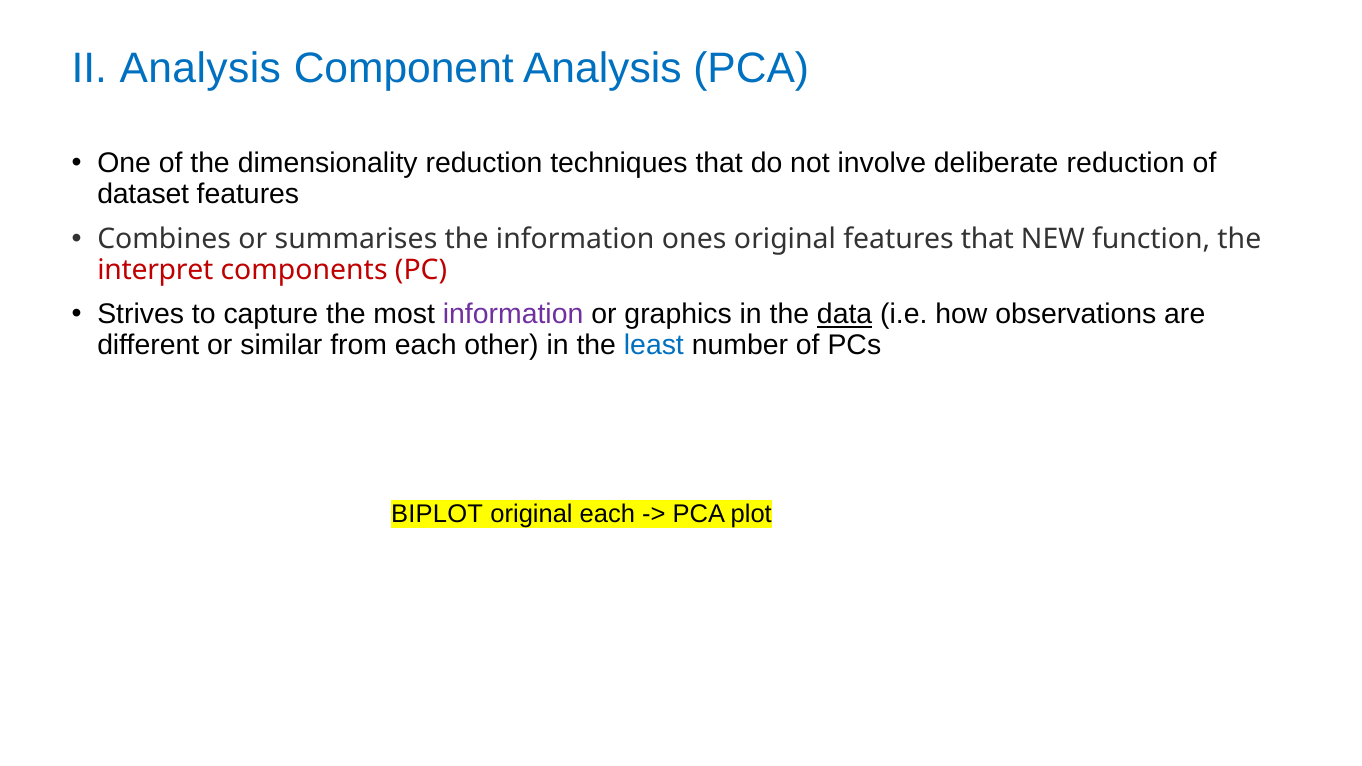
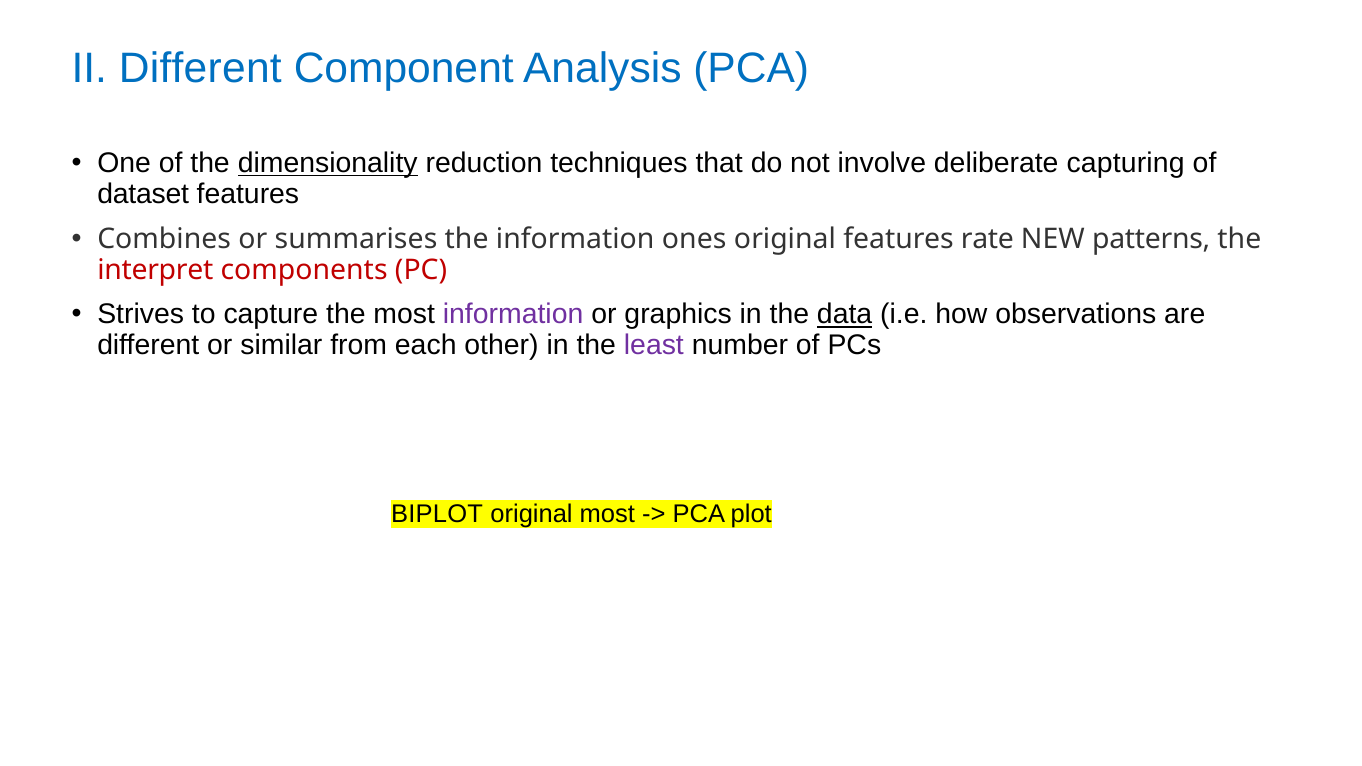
II Analysis: Analysis -> Different (200, 68)
dimensionality underline: none -> present (328, 163)
deliberate reduction: reduction -> capturing (1126, 163)
features that: that -> rate (987, 239)
function: function -> patterns (1151, 239)
least colour: blue -> purple (654, 345)
original each: each -> most (607, 515)
